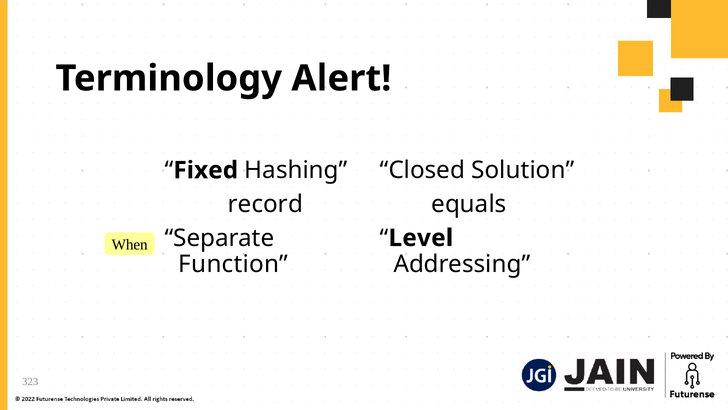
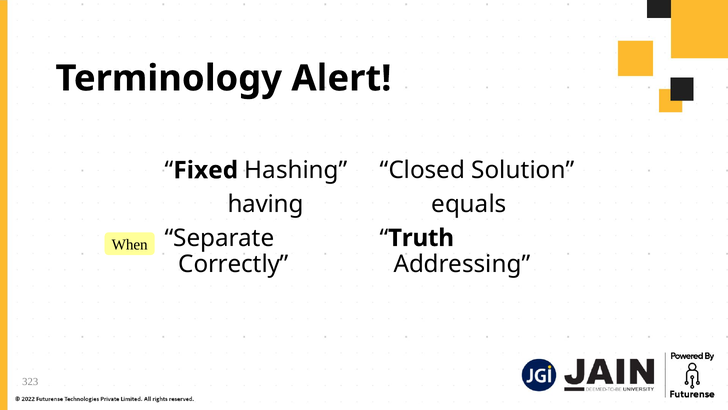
record: record -> having (266, 204)
Level: Level -> Truth (421, 238)
Function: Function -> Correctly (233, 264)
